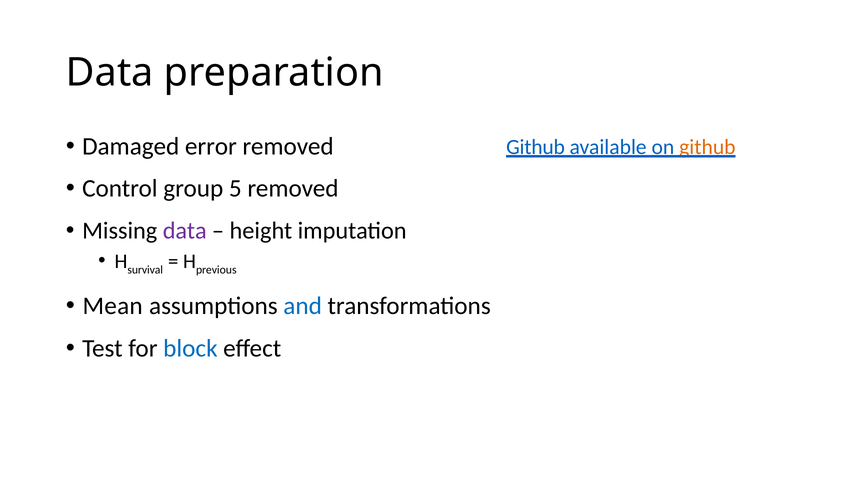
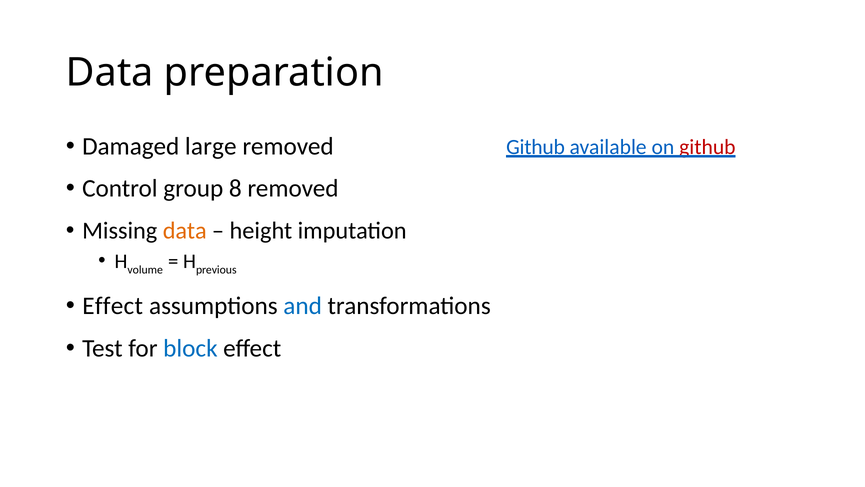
error: error -> large (211, 146)
github colour: orange -> red (707, 147)
5: 5 -> 8 (235, 188)
data colour: purple -> orange (185, 231)
survival: survival -> volume (145, 269)
Mean: Mean -> Effect (113, 306)
